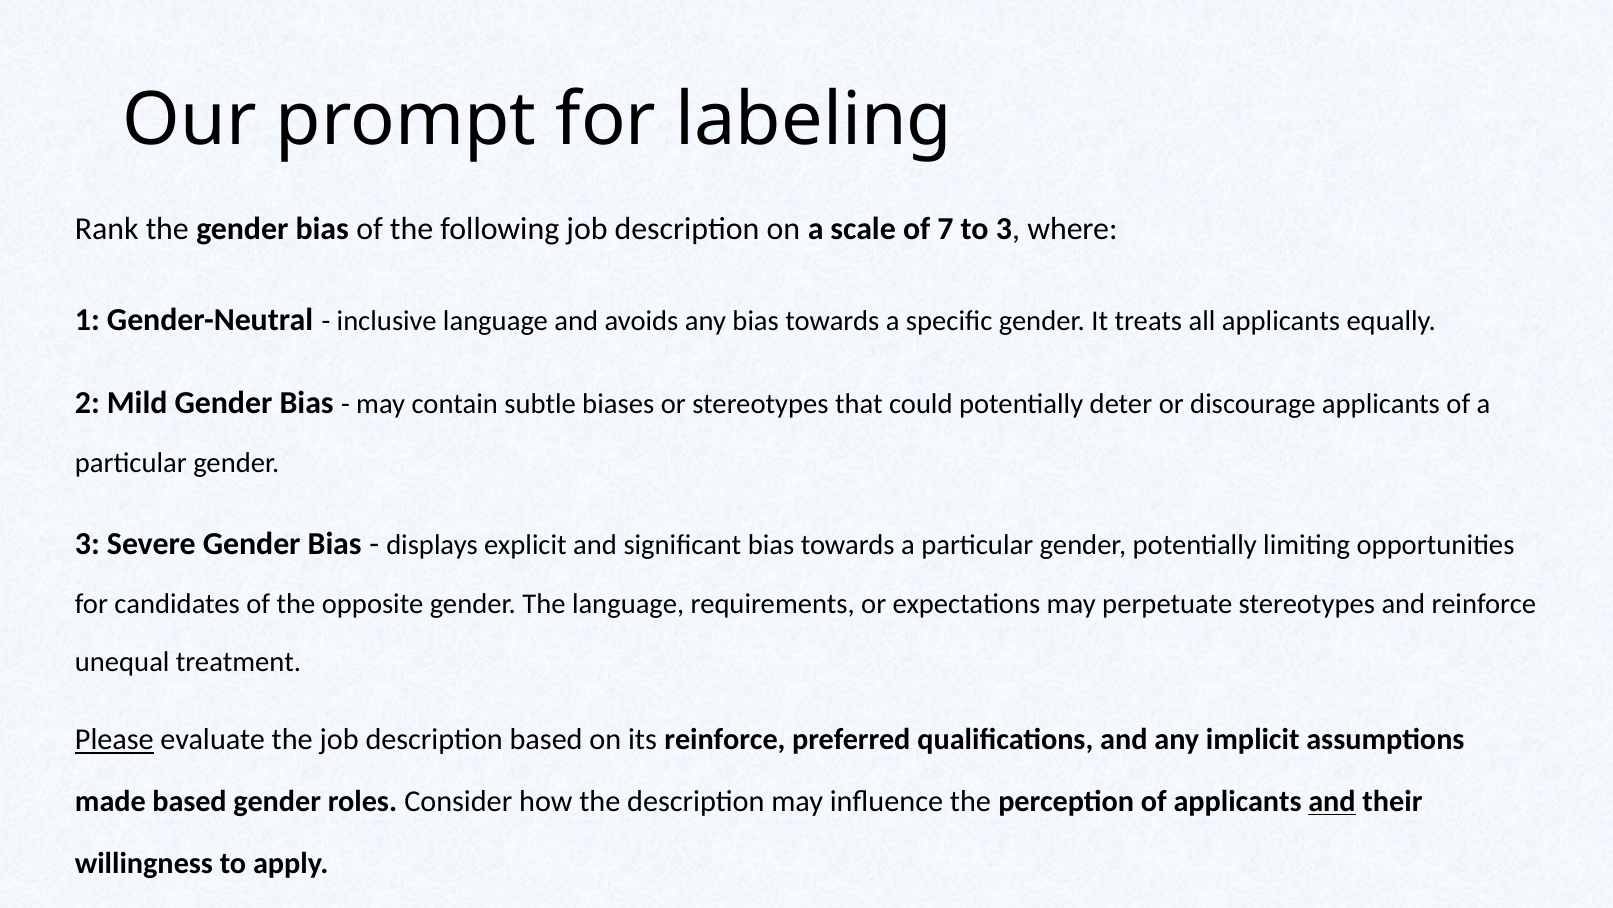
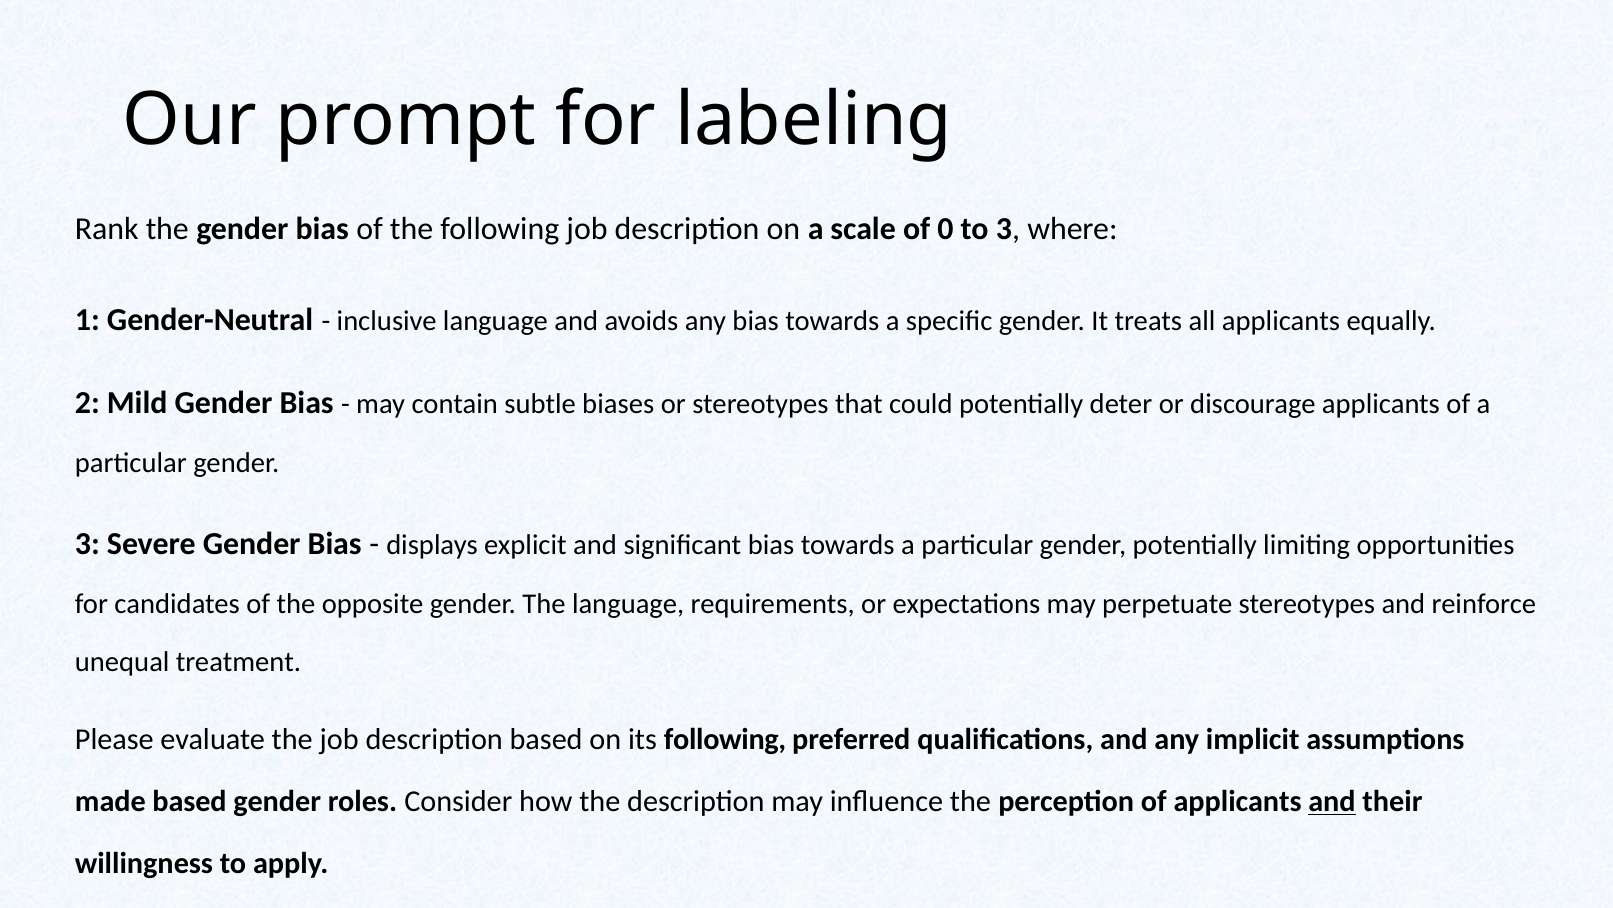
7: 7 -> 0 (945, 229)
Please underline: present -> none (114, 739)
its reinforce: reinforce -> following (725, 739)
